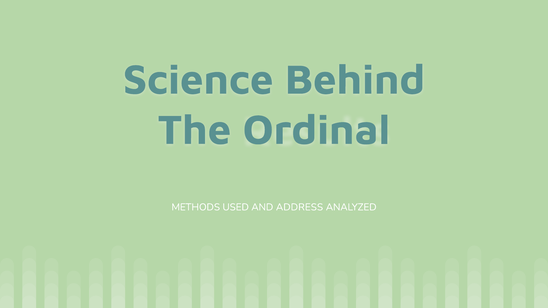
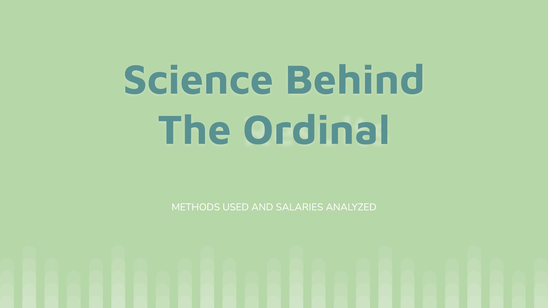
ADDRESS: ADDRESS -> SALARIES (300, 207)
